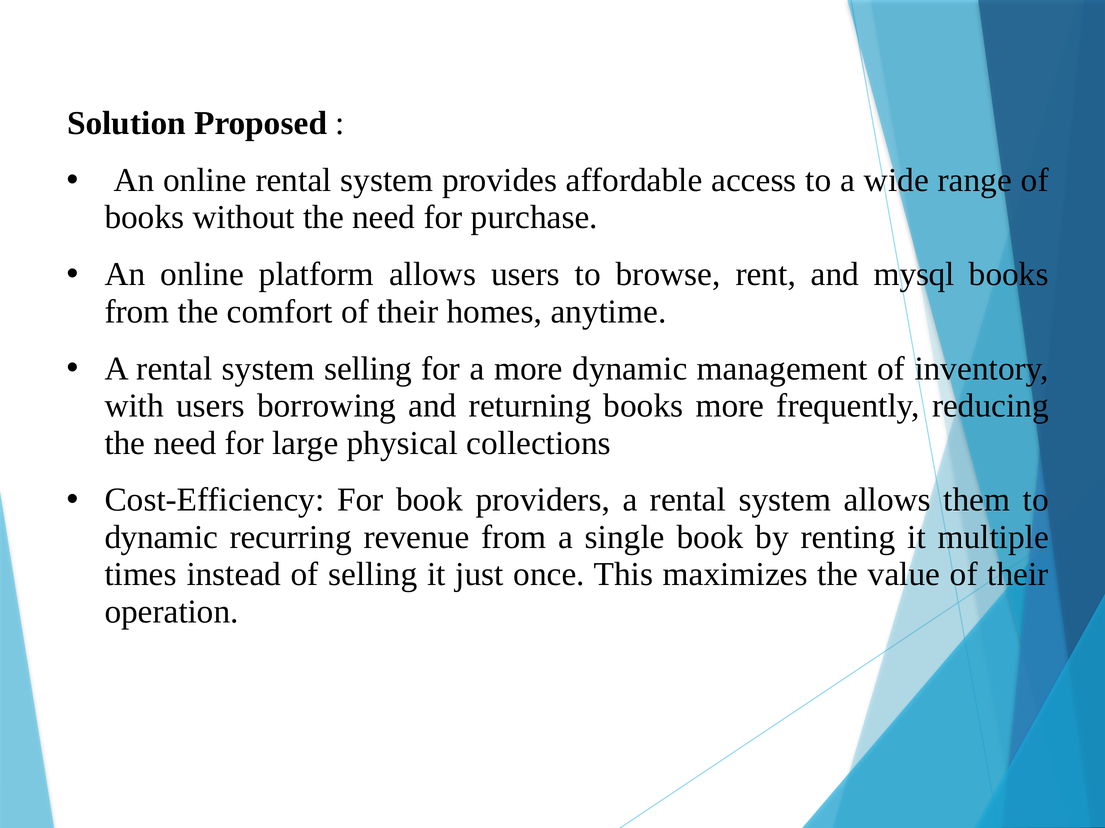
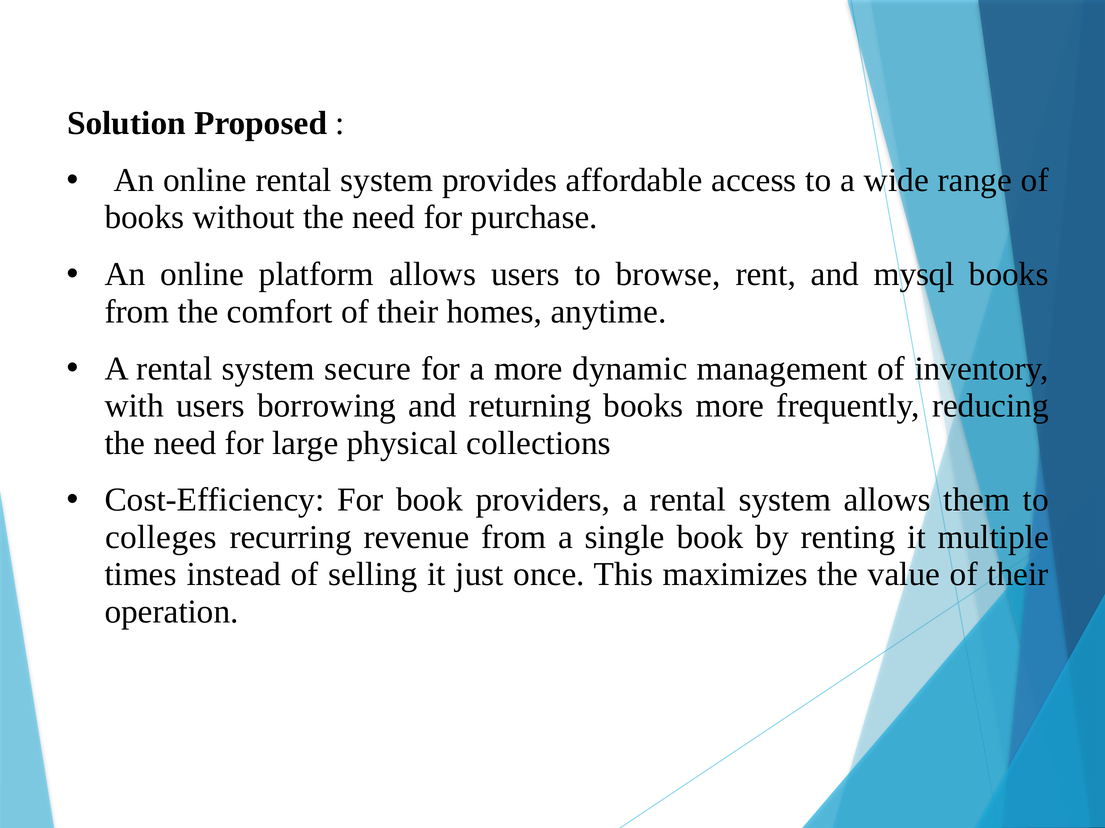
system selling: selling -> secure (368, 369)
dynamic: dynamic -> colleges (161, 538)
